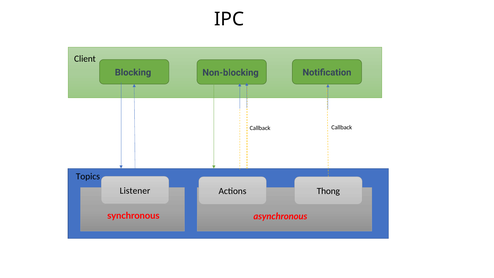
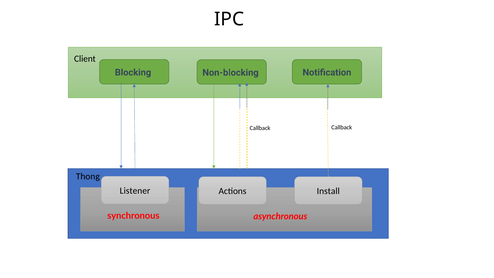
Topics: Topics -> Thong (88, 176)
Thong: Thong -> Install (328, 191)
